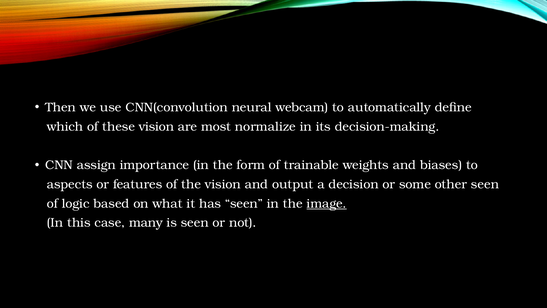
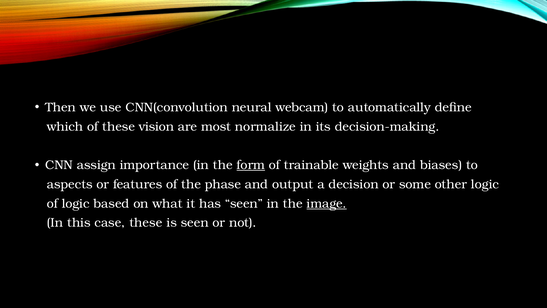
form underline: none -> present (251, 165)
the vision: vision -> phase (223, 184)
other seen: seen -> logic (485, 184)
case many: many -> these (146, 223)
